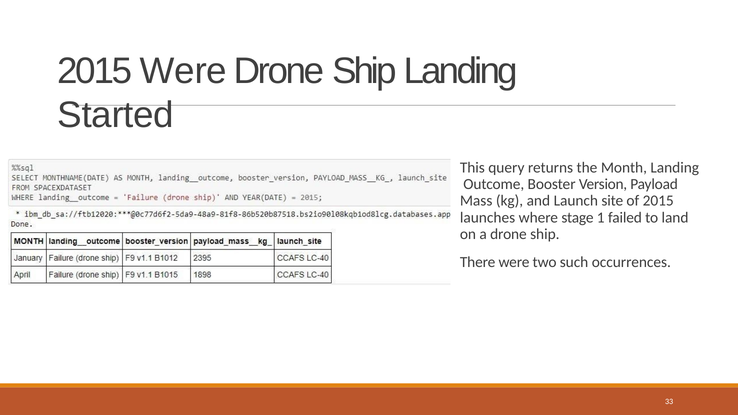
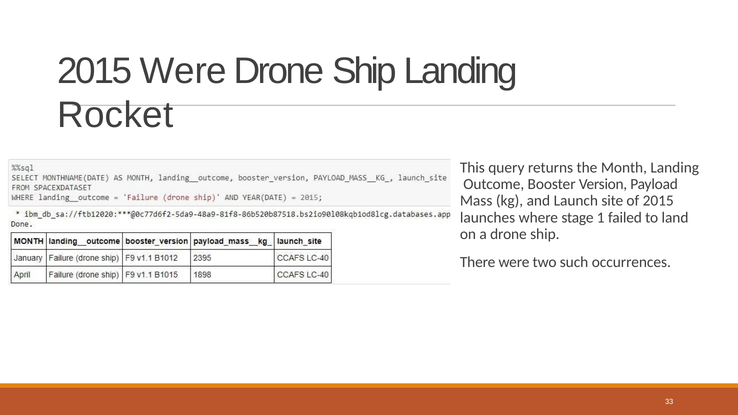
Started: Started -> Rocket (115, 115)
